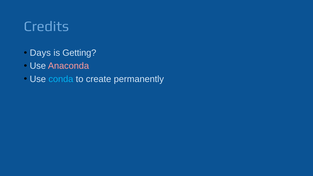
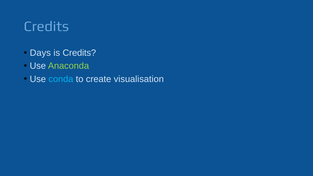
is Getting: Getting -> Credits (79, 53)
Anaconda colour: pink -> light green (68, 66)
permanently: permanently -> visualisation (139, 79)
